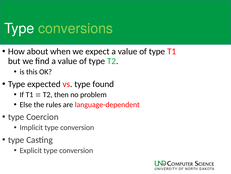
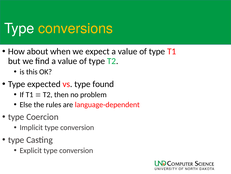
conversions colour: light green -> yellow (76, 28)
